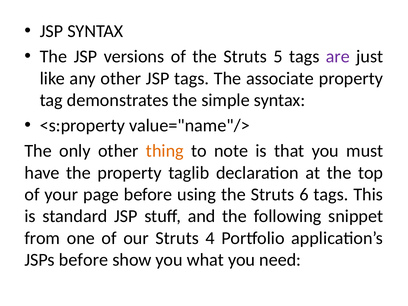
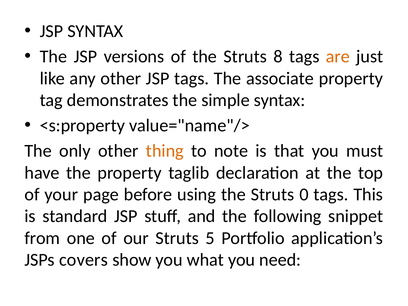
5: 5 -> 8 (278, 57)
are colour: purple -> orange (338, 57)
6: 6 -> 0 (304, 195)
4: 4 -> 5 (210, 238)
JSPs before: before -> covers (83, 260)
